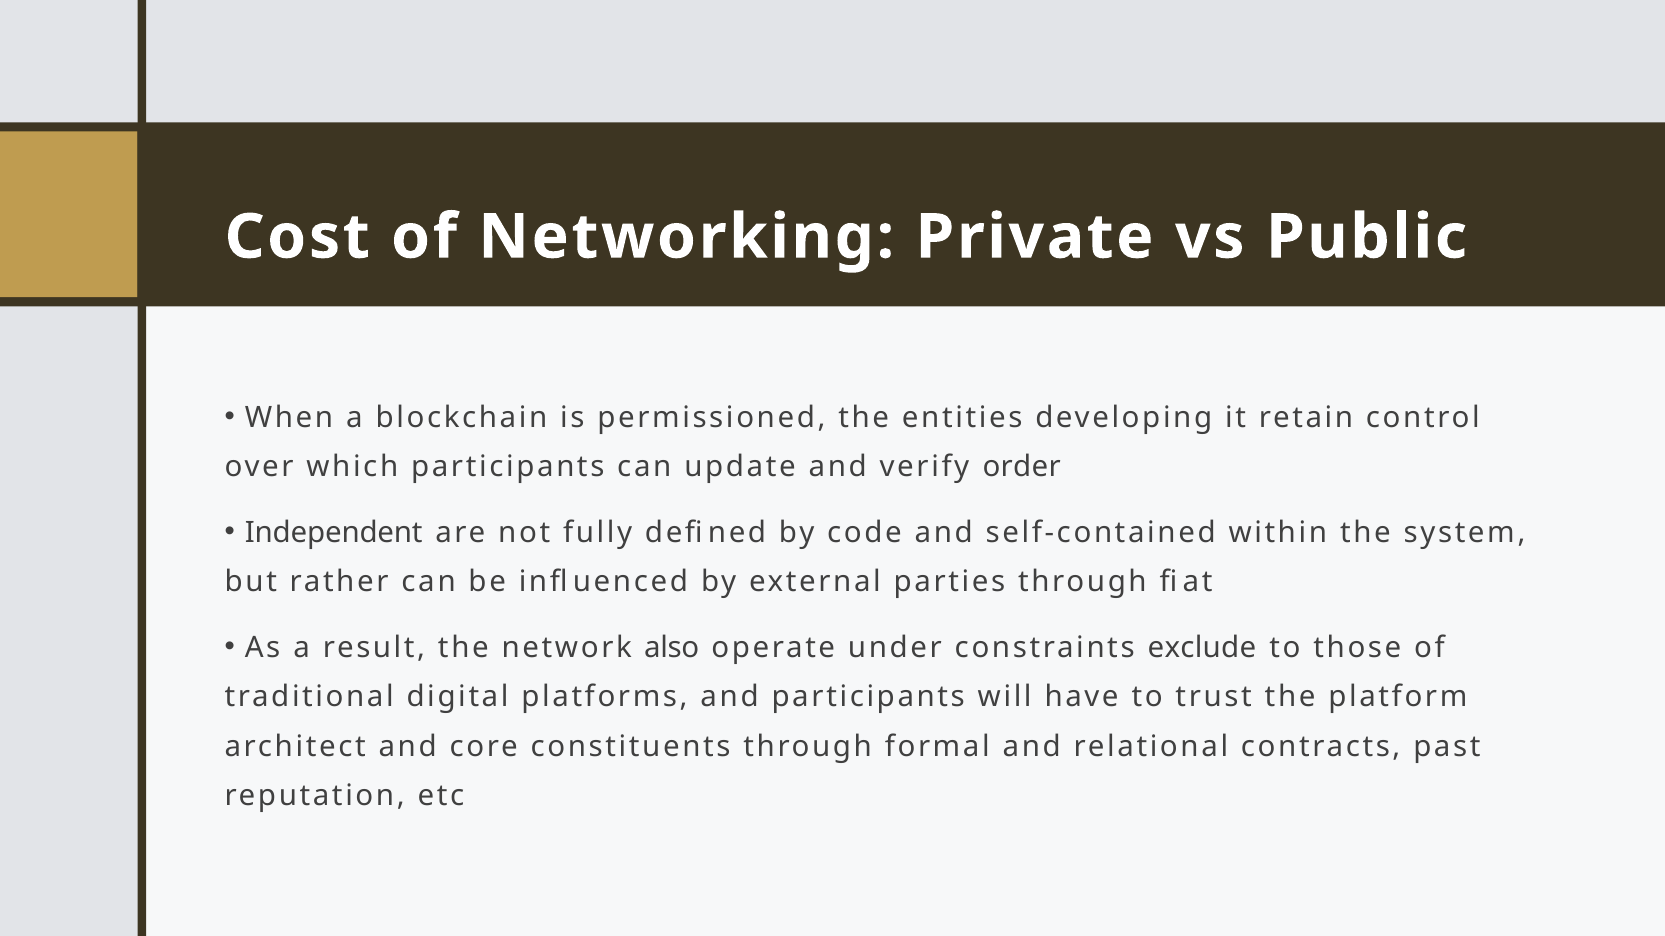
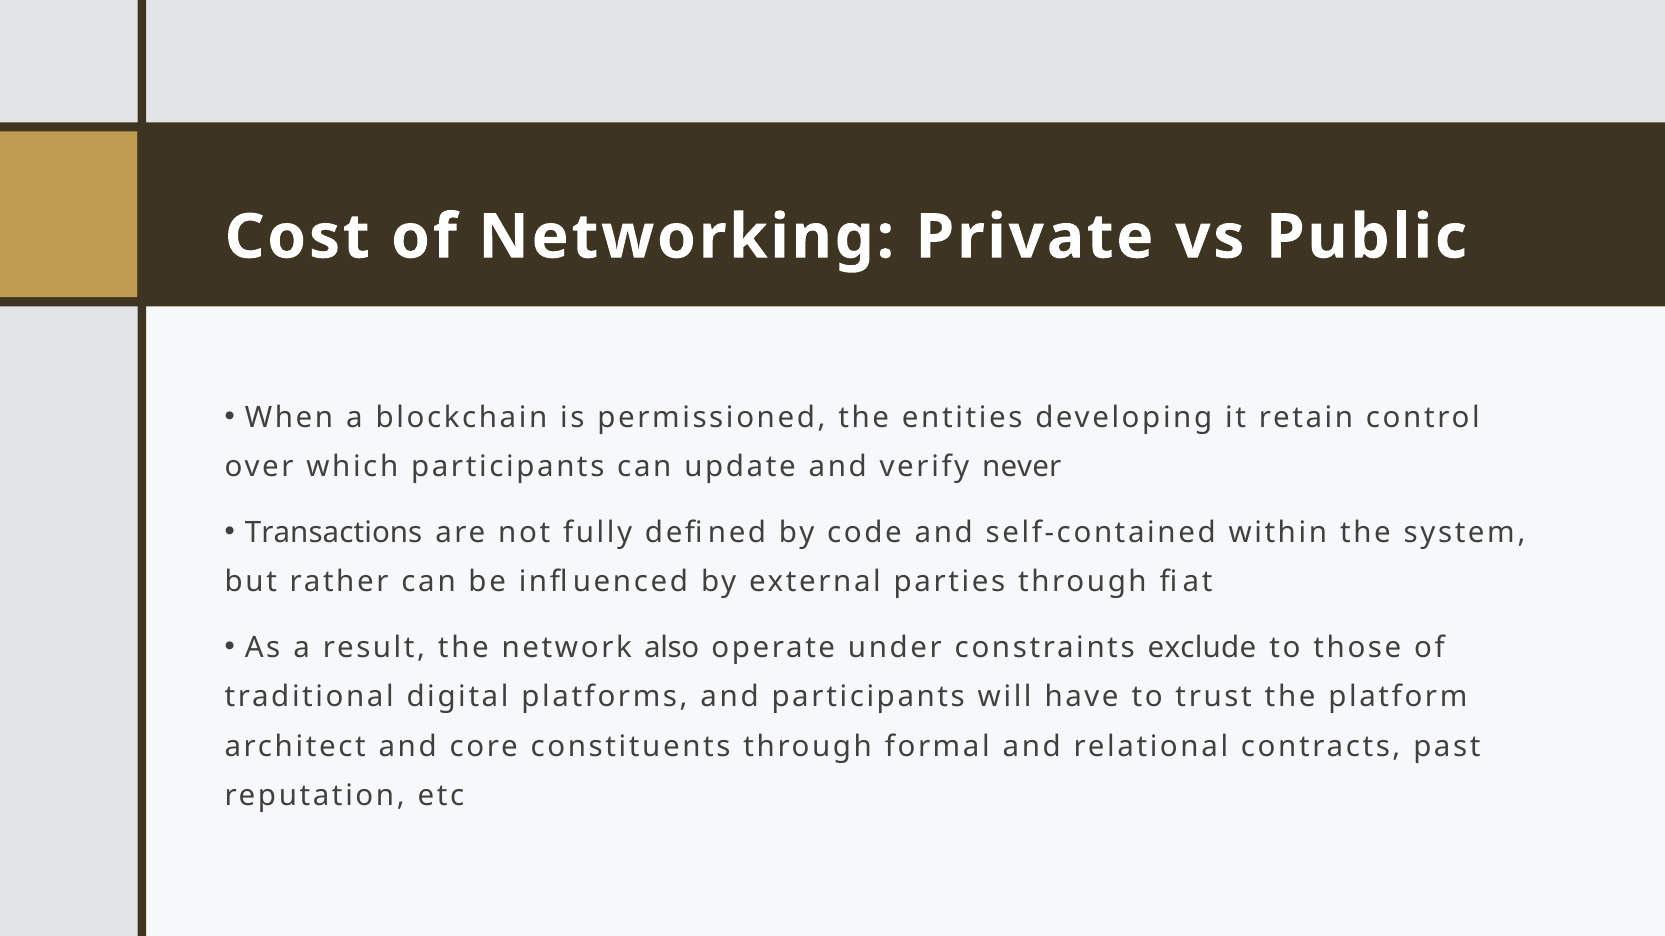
order: order -> never (1022, 467)
Independent: Independent -> Transactions (334, 533)
